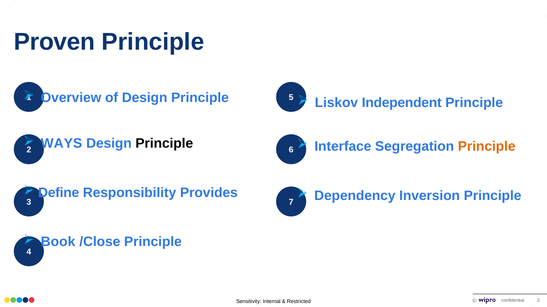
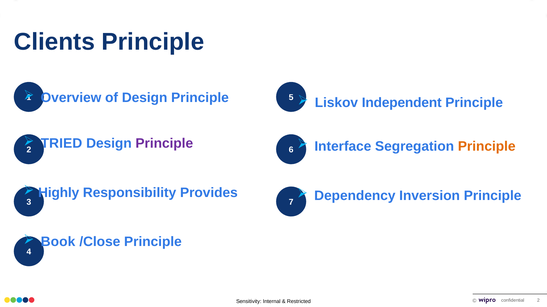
Proven: Proven -> Clients (54, 42)
WAYS: WAYS -> TRIED (61, 144)
Principle colour: black -> purple (164, 144)
Define: Define -> Highly (59, 193)
